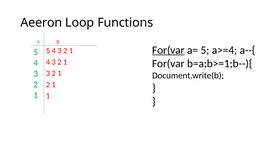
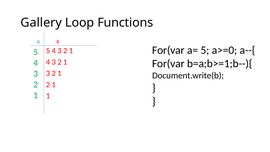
Aeeron: Aeeron -> Gallery (41, 23)
For(var underline: present -> none (168, 50)
a>=4: a>=4 -> a>=0 (224, 50)
